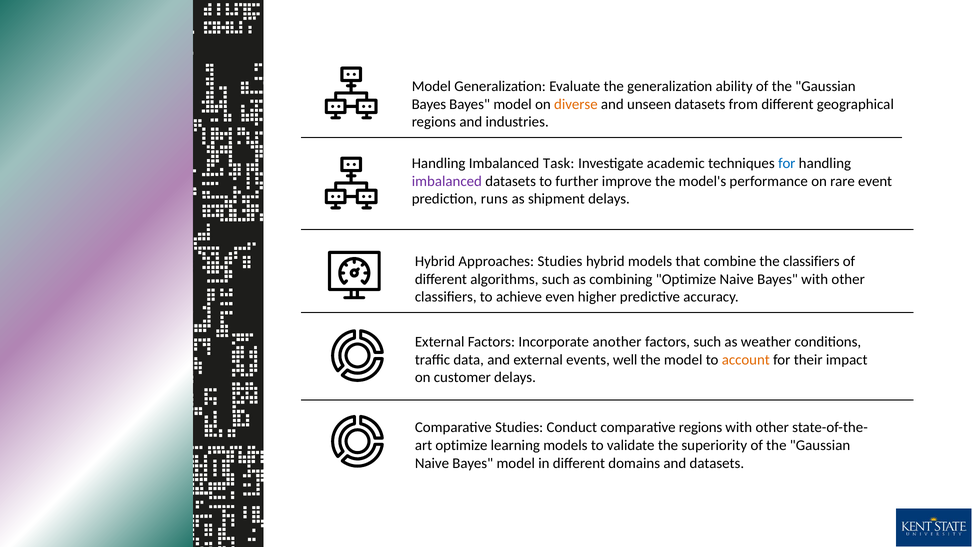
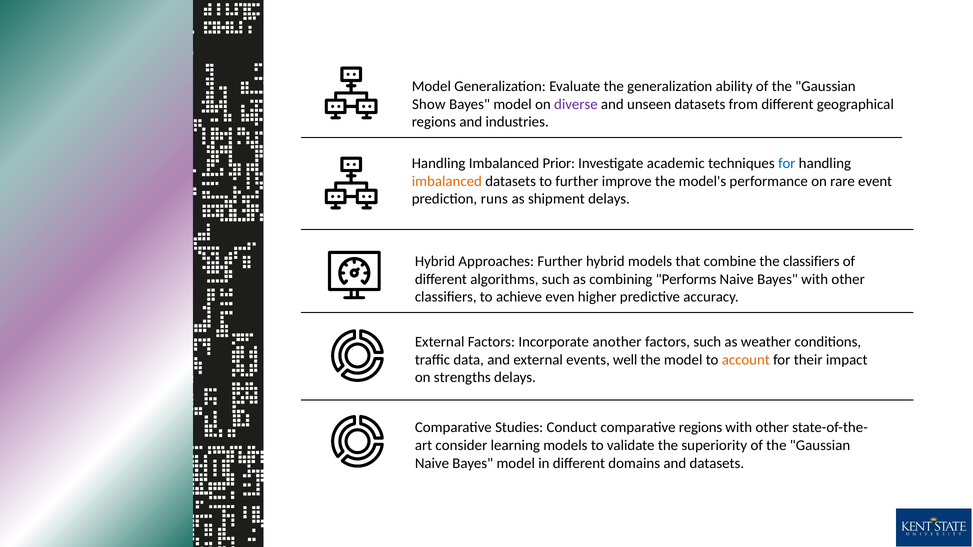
Bayes: Bayes -> Show (429, 104)
diverse colour: orange -> purple (576, 104)
Task: Task -> Prior (559, 163)
imbalanced colour: purple -> orange (447, 181)
Approaches Studies: Studies -> Further (560, 261)
combining Optimize: Optimize -> Performs (686, 279)
customer: customer -> strengths (462, 378)
optimize: optimize -> consider (461, 446)
